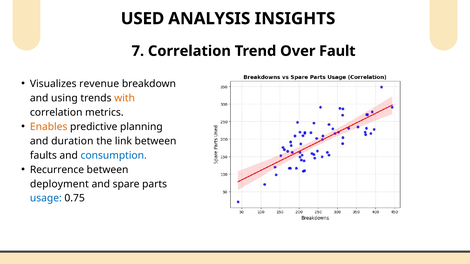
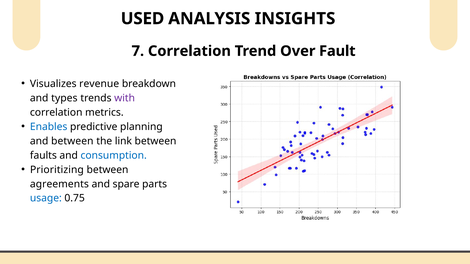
using: using -> types (64, 98)
with colour: orange -> purple (125, 98)
Enables colour: orange -> blue (49, 127)
and duration: duration -> between (72, 141)
Recurrence: Recurrence -> Prioritizing (57, 170)
deployment: deployment -> agreements (59, 184)
